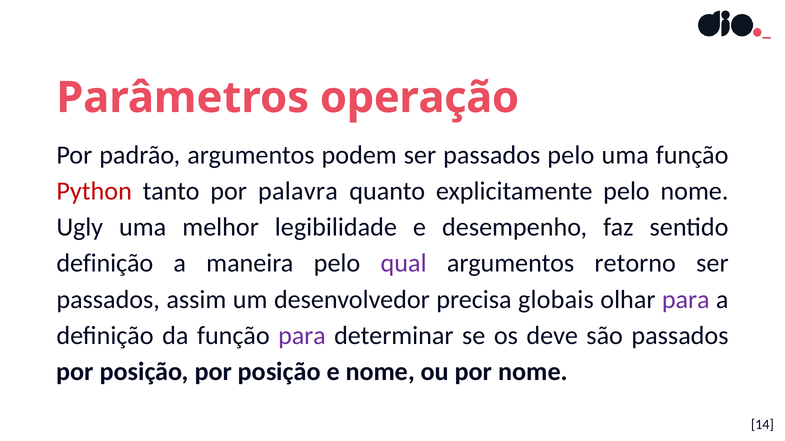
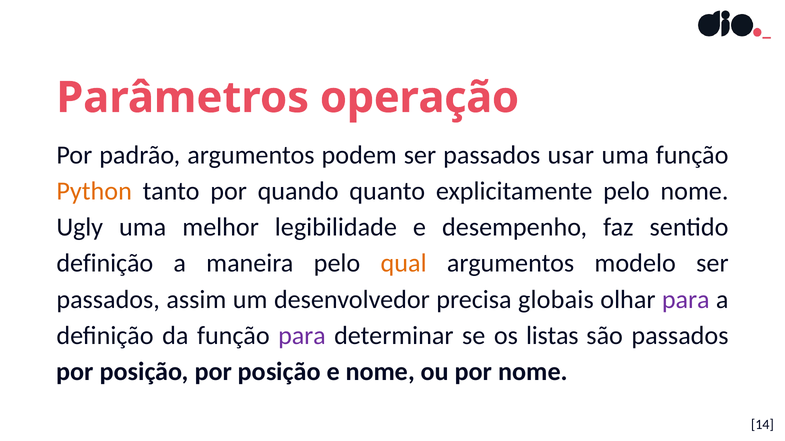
passados pelo: pelo -> usar (571, 155)
Python colour: red -> orange (94, 191)
palavra: palavra -> quando (298, 191)
qual colour: purple -> orange (404, 264)
retorno: retorno -> modelo (635, 264)
deve: deve -> listas (552, 336)
